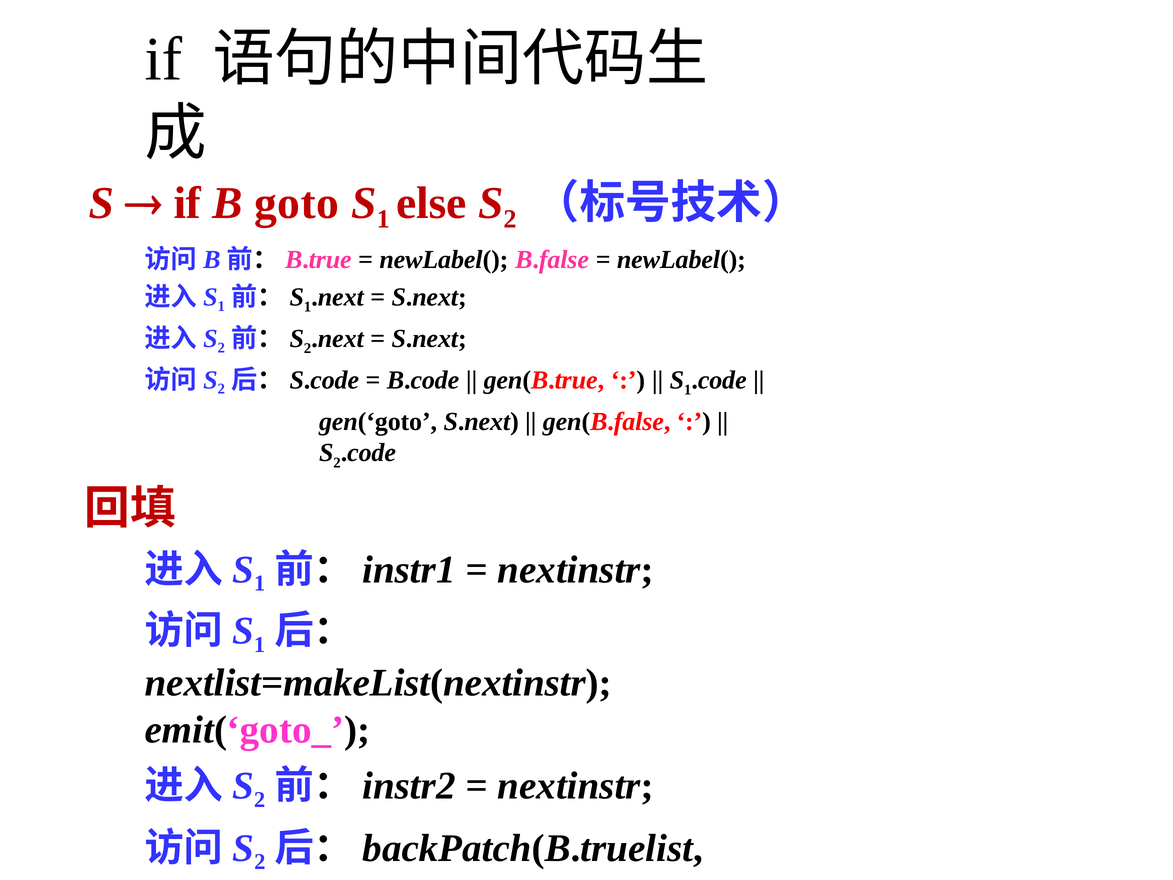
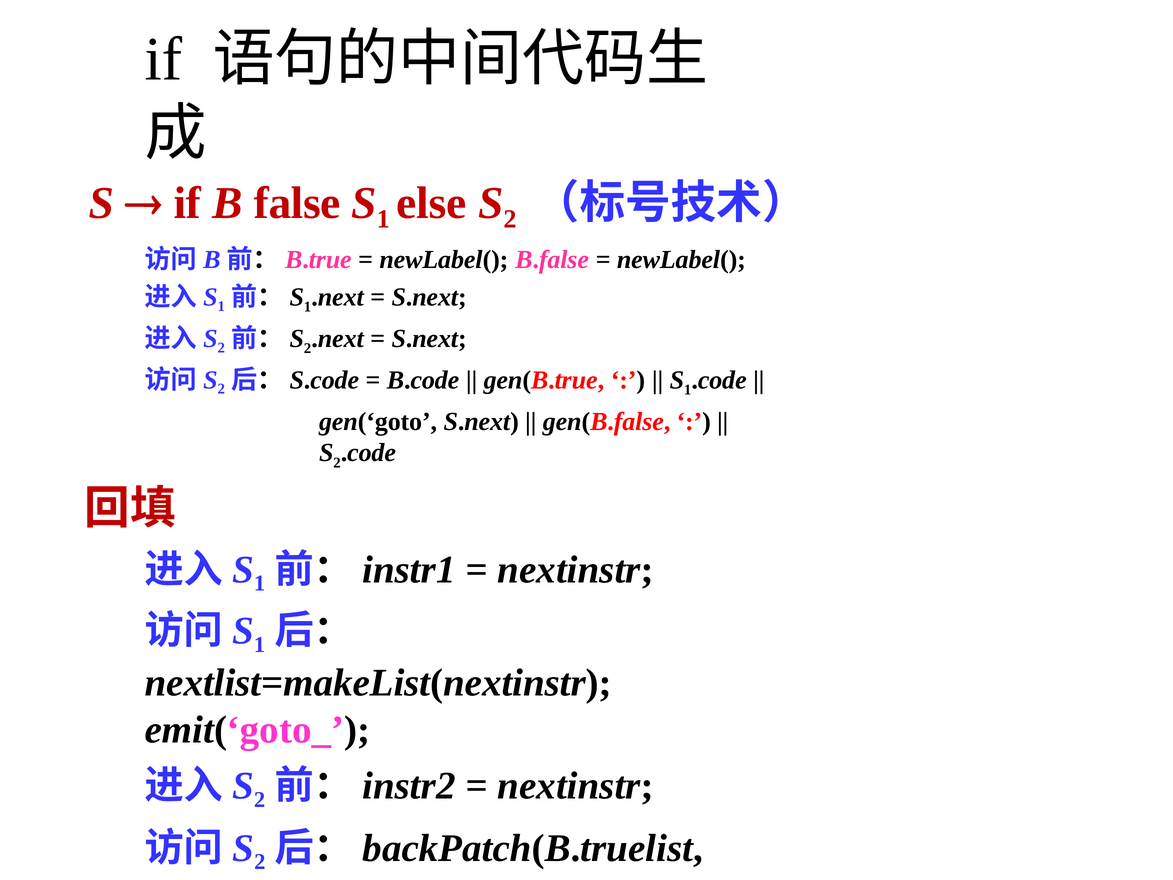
goto: goto -> false (297, 203)
